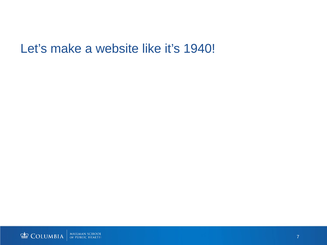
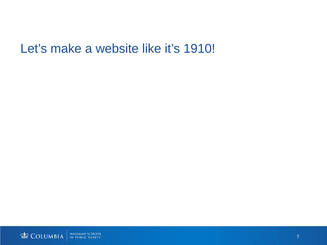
1940: 1940 -> 1910 (199, 49)
